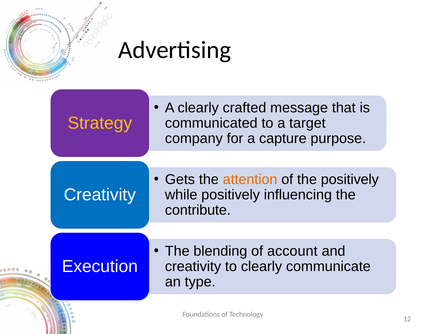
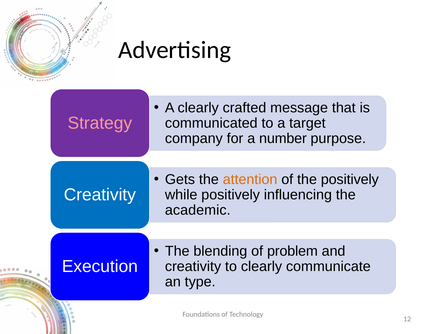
Strategy colour: yellow -> pink (100, 123)
capture: capture -> number (283, 139)
contribute: contribute -> academic (198, 210)
account: account -> problem (292, 252)
